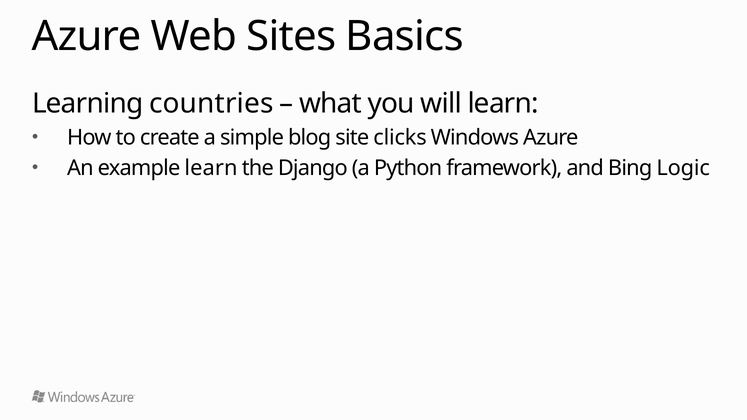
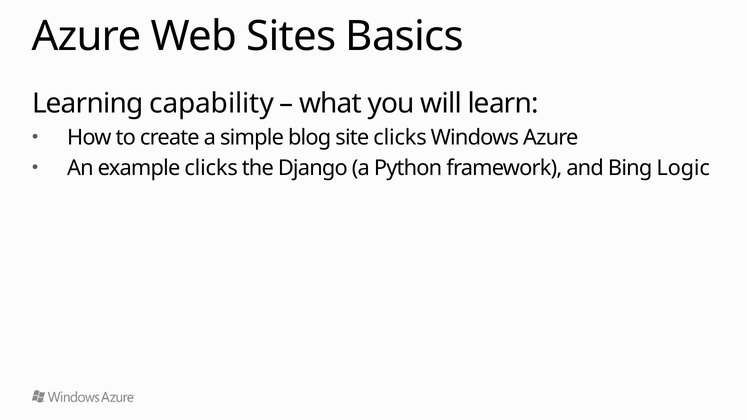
countries: countries -> capability (212, 104)
example learn: learn -> clicks (211, 168)
